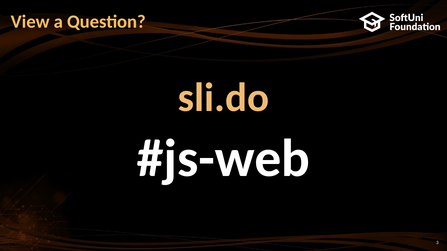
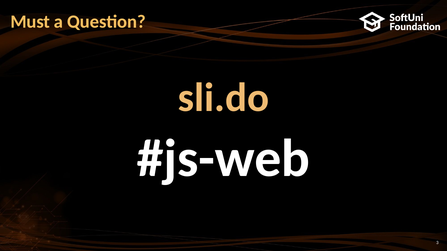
View: View -> Must (30, 22)
